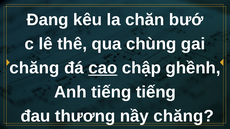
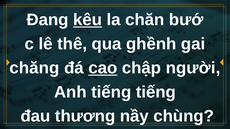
kêu underline: none -> present (88, 20)
chùng: chùng -> ghềnh (151, 44)
ghềnh: ghềnh -> người (193, 68)
nầy chăng: chăng -> chùng (184, 116)
